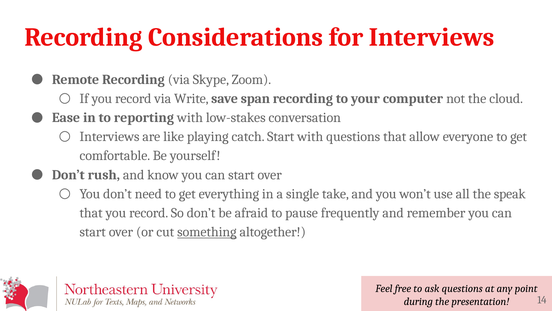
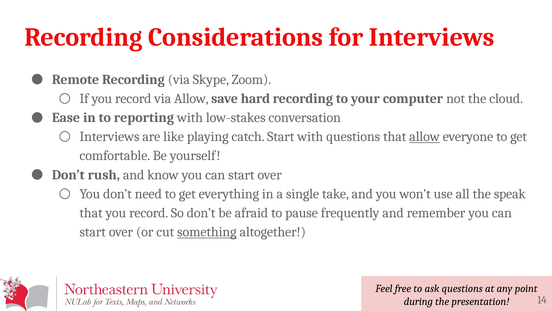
via Write: Write -> Allow (191, 98)
span: span -> hard (255, 98)
allow underline: none -> present (425, 136)
